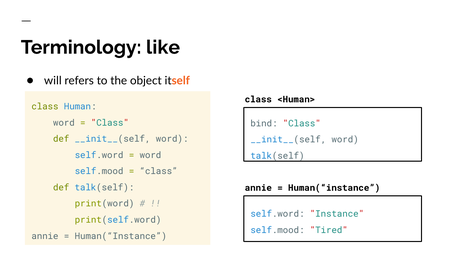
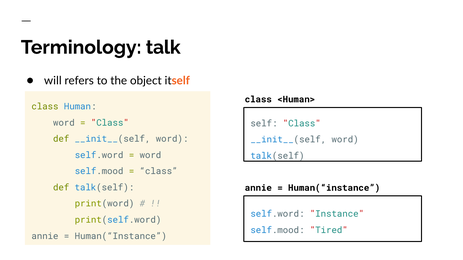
like: like -> talk (163, 47)
bind: bind -> self (264, 124)
